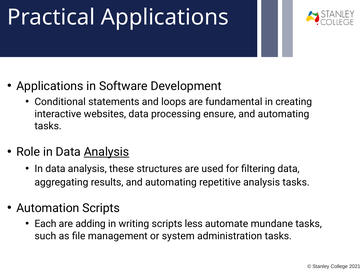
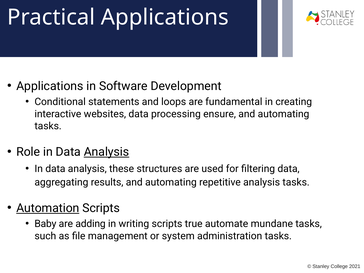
Automation underline: none -> present (48, 208)
Each: Each -> Baby (45, 224)
less: less -> true (194, 224)
